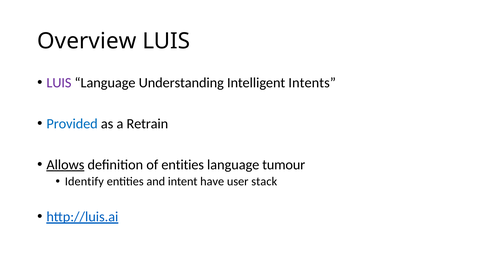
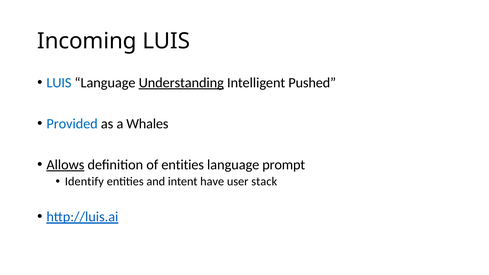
Overview: Overview -> Incoming (87, 41)
LUIS colour: purple -> blue (59, 83)
Understanding underline: none -> present (181, 83)
Intents: Intents -> Pushed (312, 83)
Retrain: Retrain -> Whales (147, 124)
tumour: tumour -> prompt (284, 165)
